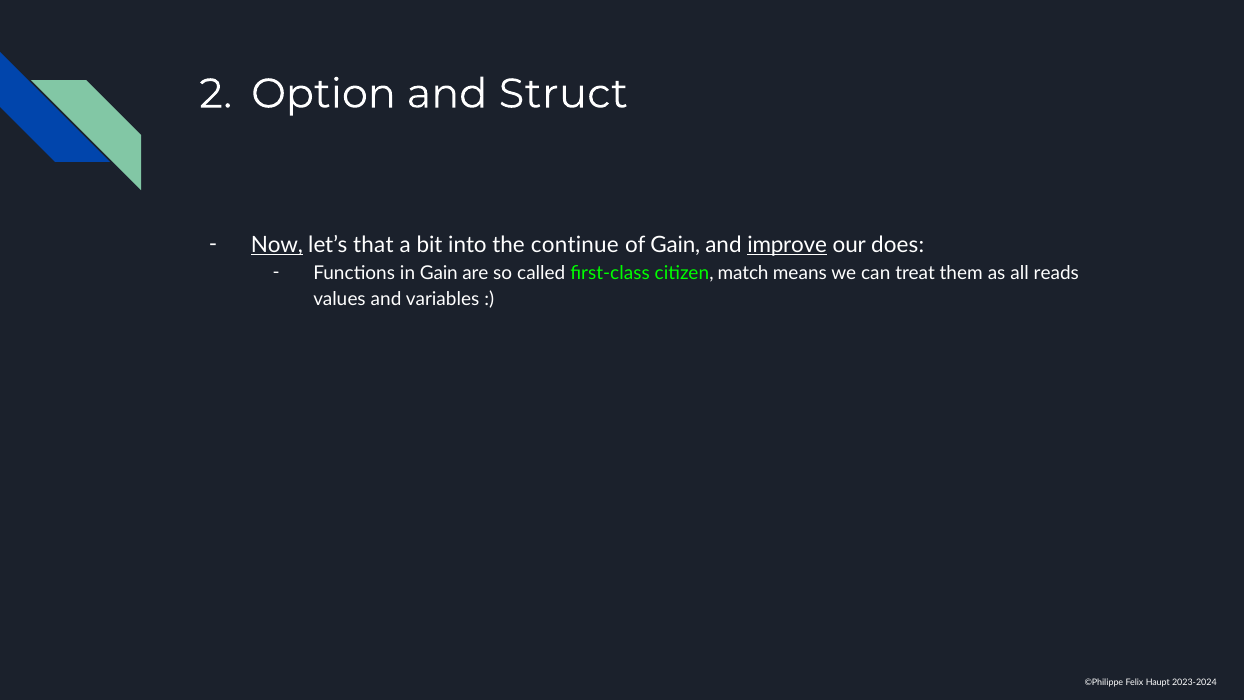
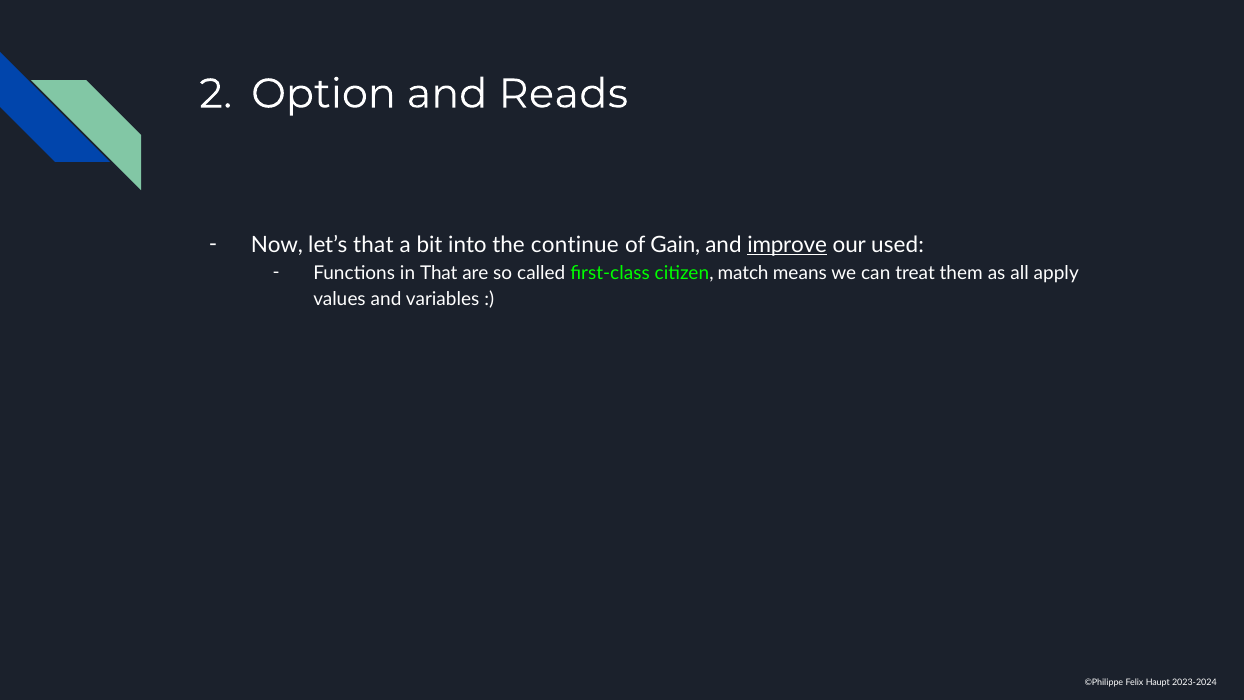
Struct: Struct -> Reads (563, 94)
Now underline: present -> none (277, 245)
does: does -> used (898, 245)
in Gain: Gain -> That (439, 273)
reads: reads -> apply (1056, 273)
